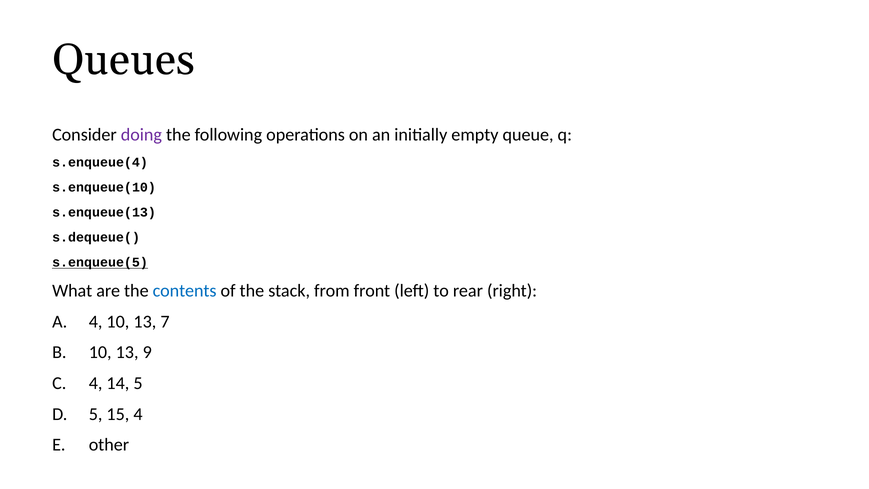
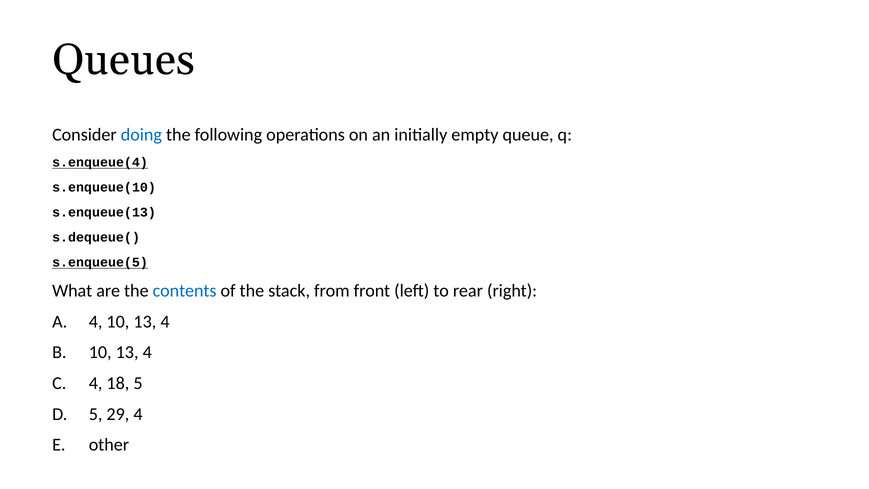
doing colour: purple -> blue (141, 135)
s.enqueue(4 underline: none -> present (100, 162)
4 10 13 7: 7 -> 4 (165, 322)
9: 9 -> 4 (147, 352)
14: 14 -> 18 (118, 383)
15: 15 -> 29 (118, 414)
